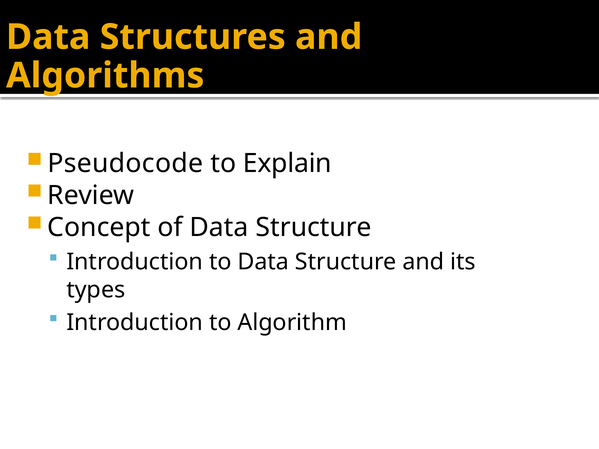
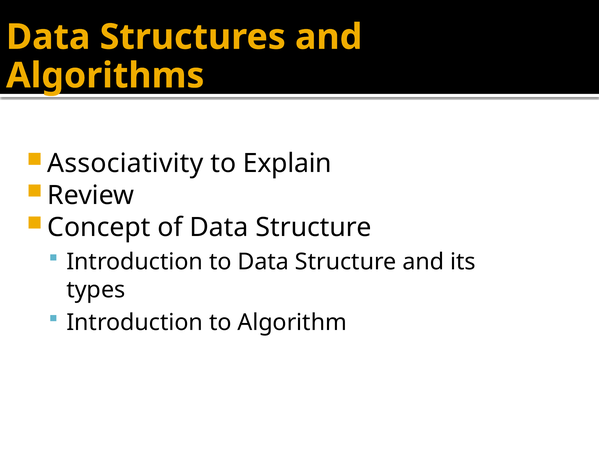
Pseudocode: Pseudocode -> Associativity (125, 164)
